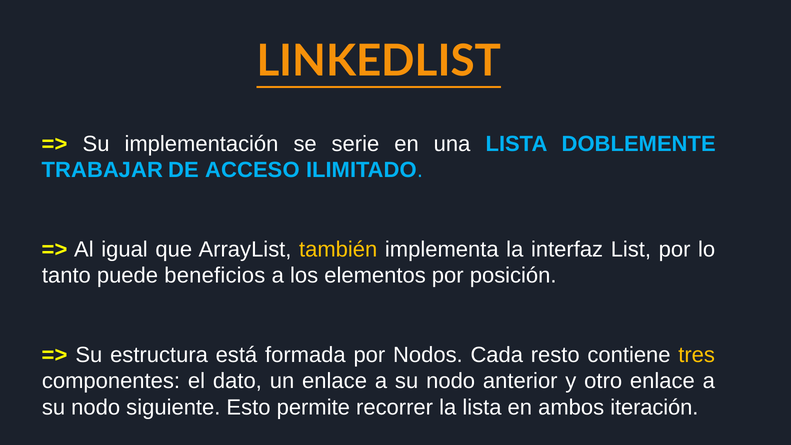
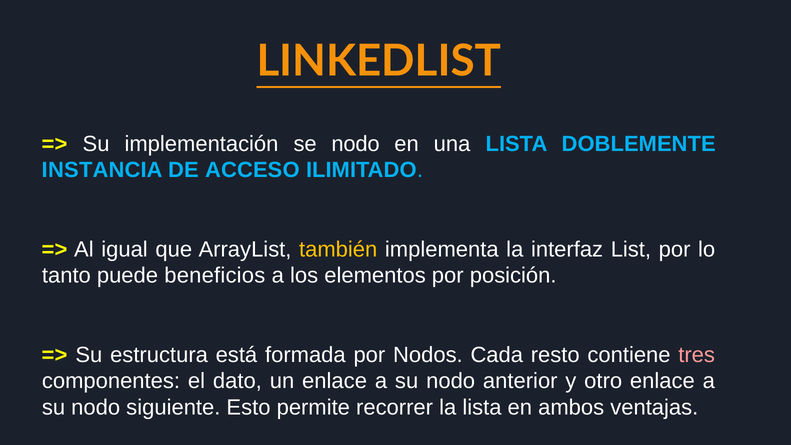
se serie: serie -> nodo (356, 144)
TRABAJAR: TRABAJAR -> INSTANCIA (102, 170)
tres colour: yellow -> pink (697, 355)
iteración: iteración -> ventajas (654, 408)
